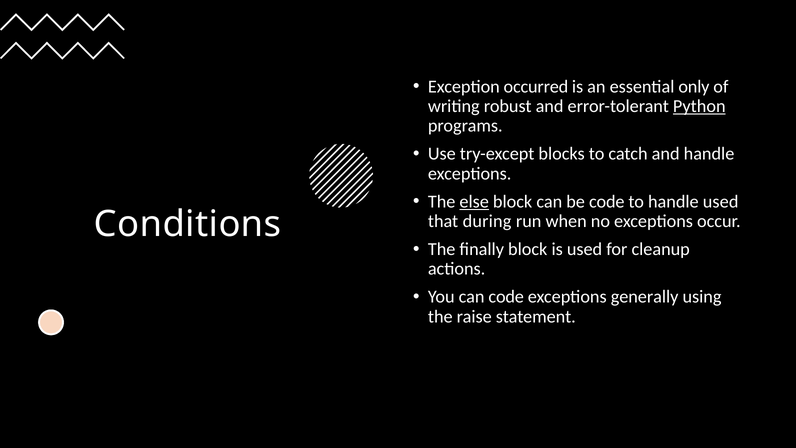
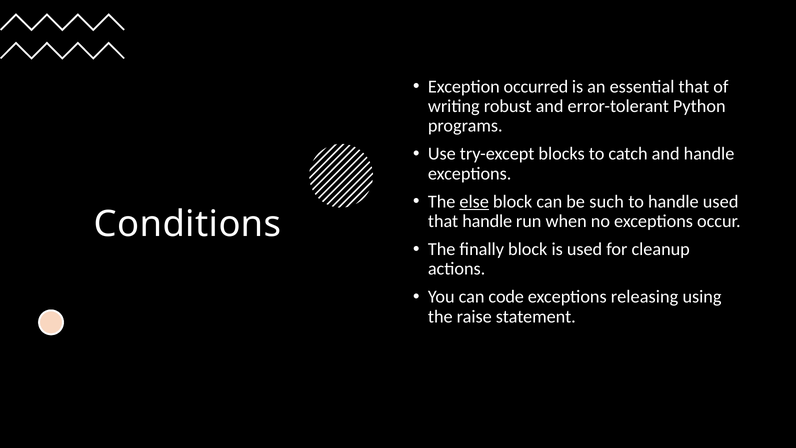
essential only: only -> that (694, 87)
Python underline: present -> none (699, 106)
be code: code -> such (607, 201)
that during: during -> handle (487, 221)
generally: generally -> releasing (645, 297)
